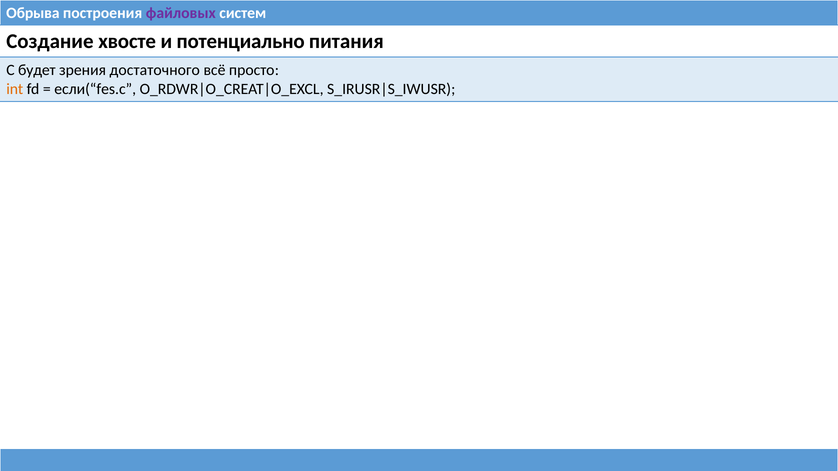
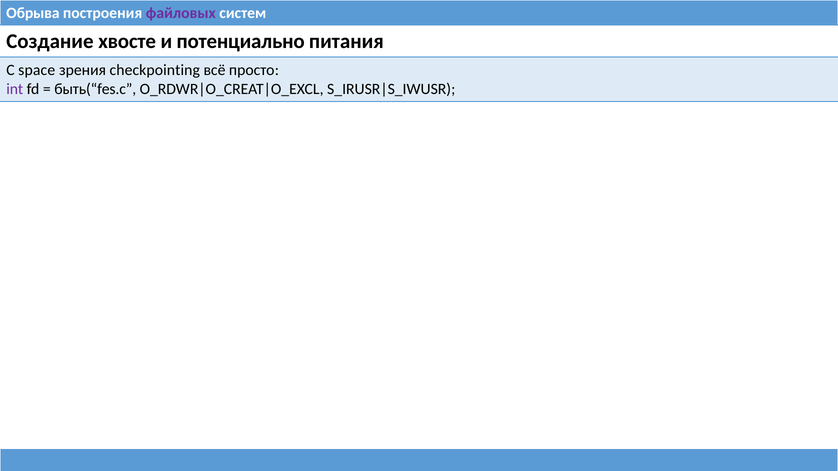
будет: будет -> space (37, 70)
достаточного: достаточного -> checkpointing (155, 70)
int colour: orange -> purple (15, 89)
если(“fes.c: если(“fes.c -> быть(“fes.c (95, 89)
